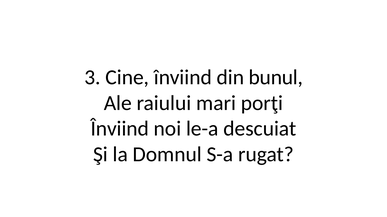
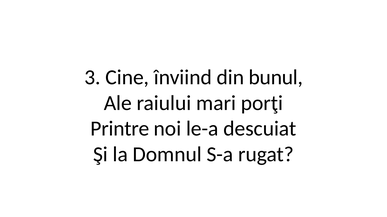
Înviind: Înviind -> Printre (120, 129)
